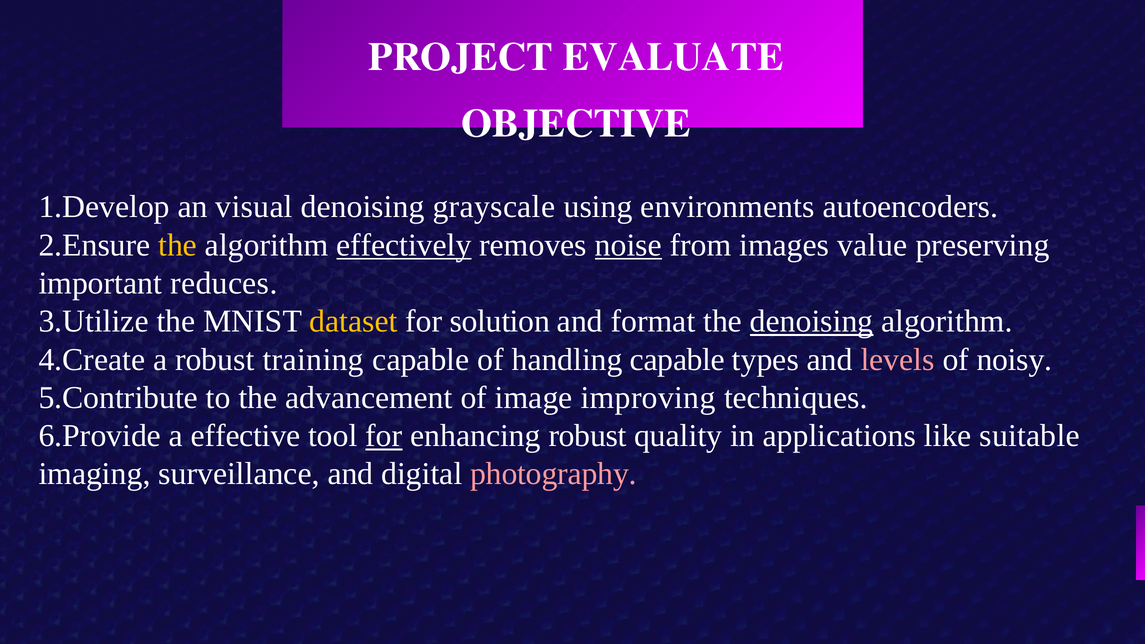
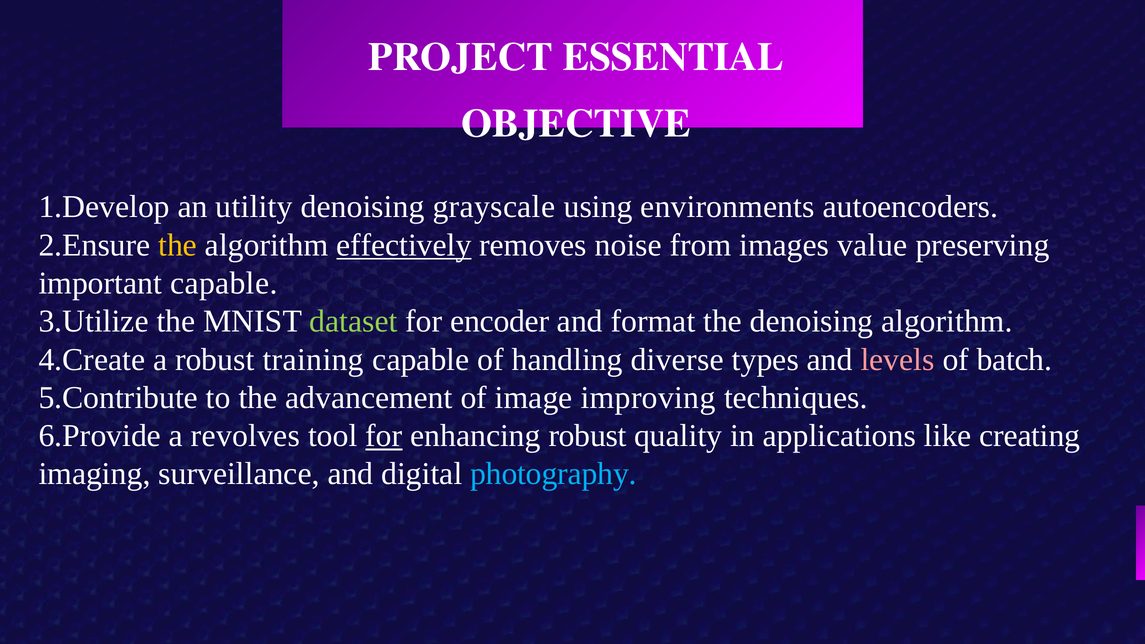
EVALUATE: EVALUATE -> ESSENTIAL (673, 57)
visual: visual -> utility (254, 207)
noise underline: present -> none (628, 245)
important reduces: reduces -> capable (224, 283)
dataset colour: yellow -> light green (353, 321)
solution: solution -> encoder (500, 321)
denoising underline: present -> none (812, 321)
handling capable: capable -> diverse (677, 360)
noisy: noisy -> batch (1014, 360)
effective: effective -> revolves (245, 436)
suitable: suitable -> creating (1030, 436)
photography colour: pink -> light blue (554, 474)
